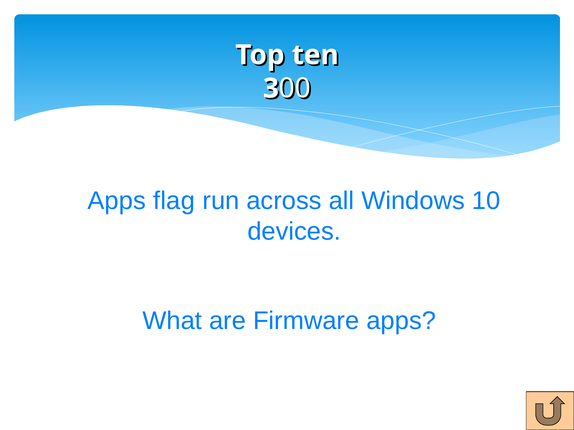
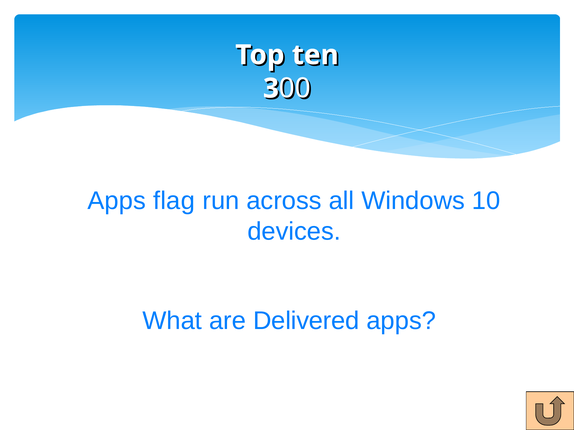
Firmware: Firmware -> Delivered (306, 321)
